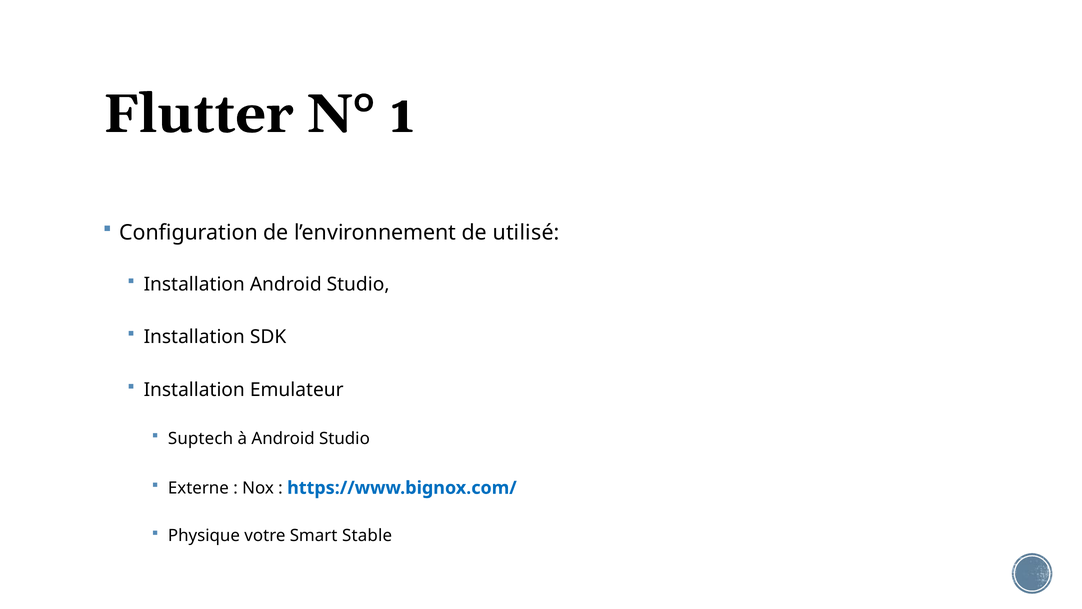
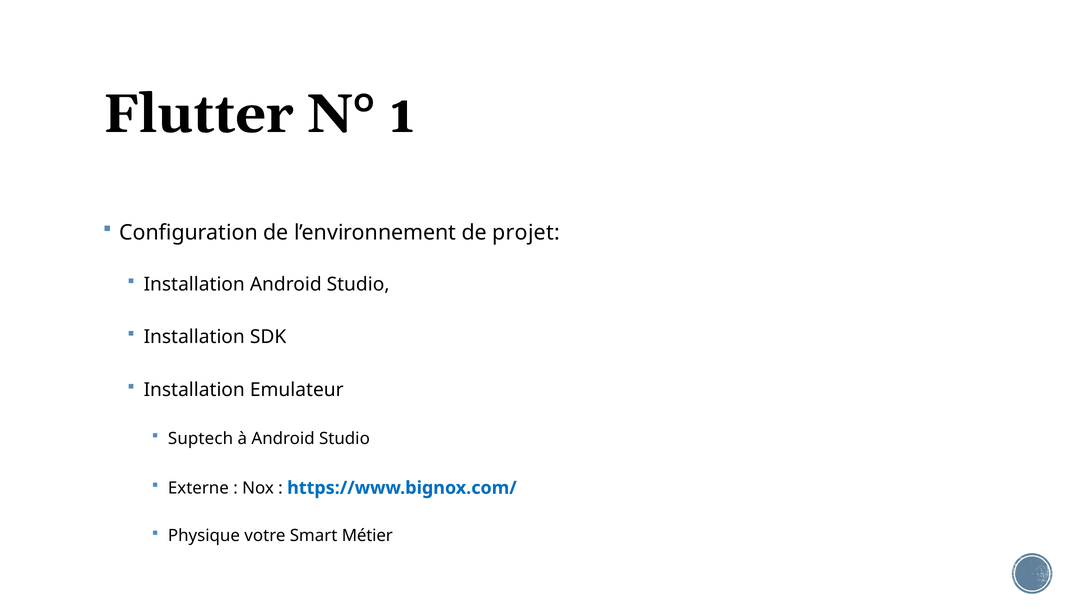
utilisé: utilisé -> projet (526, 232)
Stable: Stable -> Métier (367, 536)
